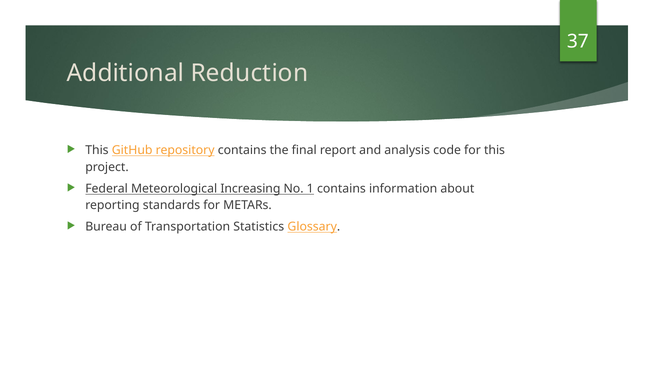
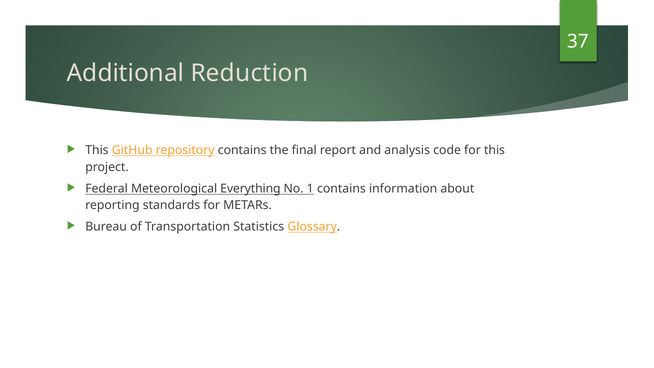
Increasing: Increasing -> Everything (250, 189)
